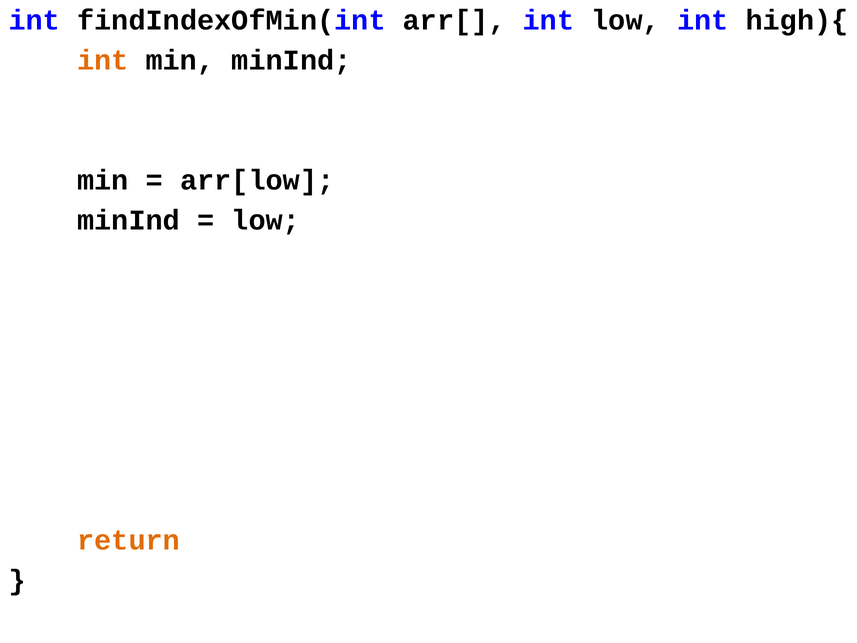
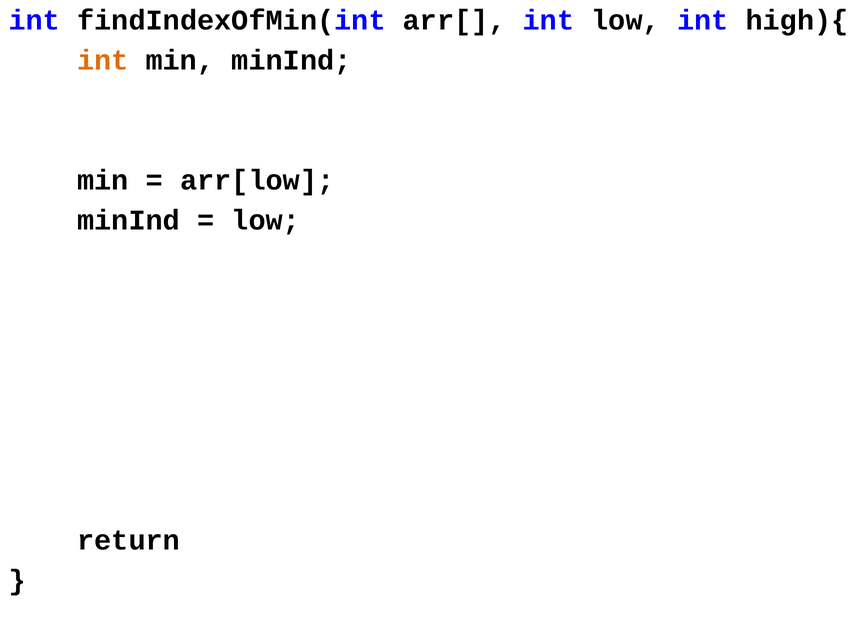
return colour: orange -> black (129, 540)
